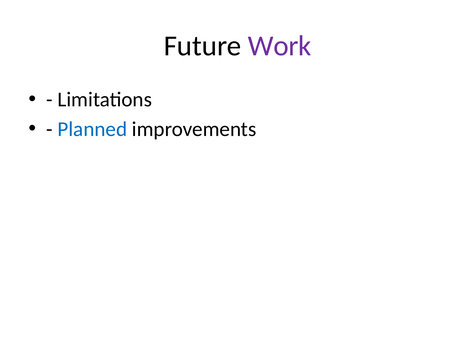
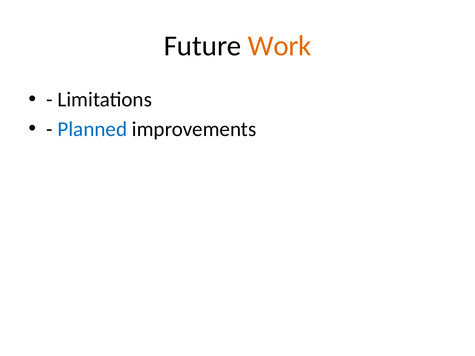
Work colour: purple -> orange (280, 46)
